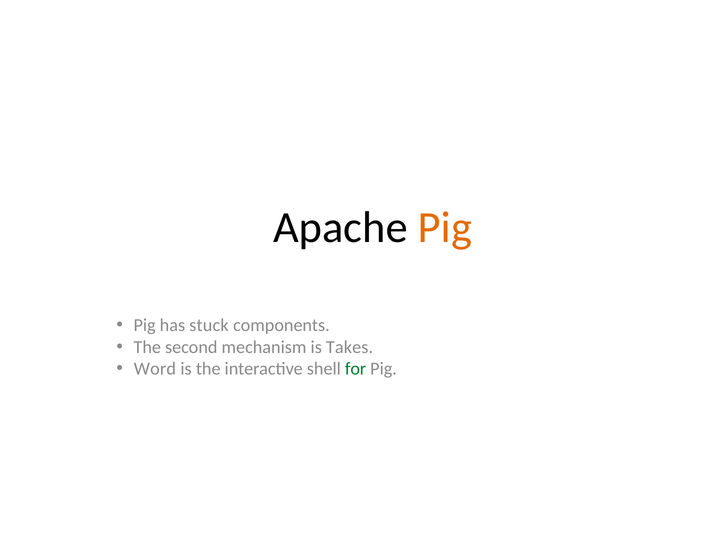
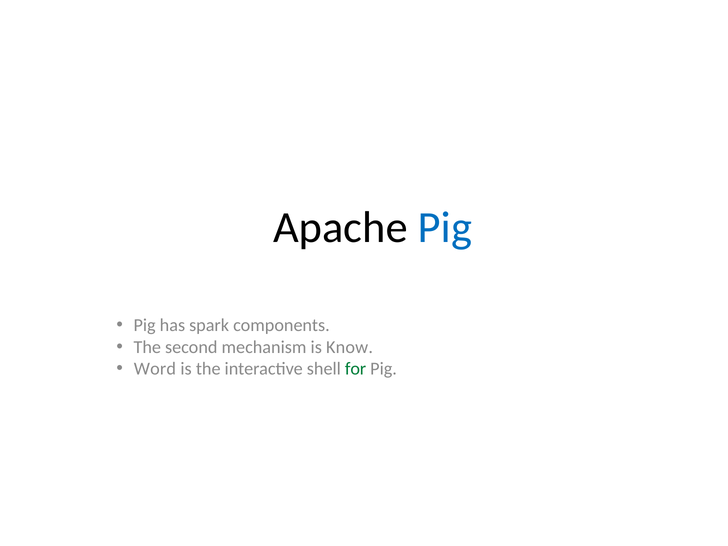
Pig colour: orange -> blue (445, 228)
stuck: stuck -> spark (209, 325)
Takes: Takes -> Know (350, 347)
